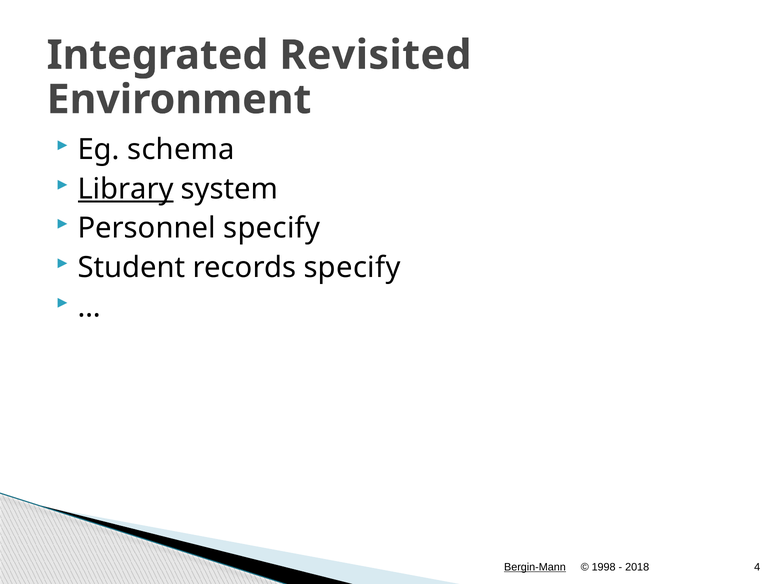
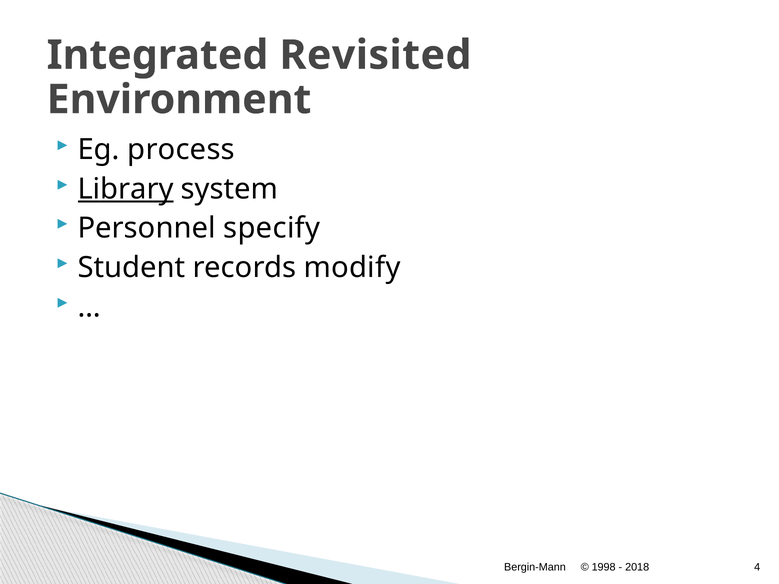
schema: schema -> process (181, 150)
records specify: specify -> modify (352, 268)
Bergin-Mann underline: present -> none (535, 567)
